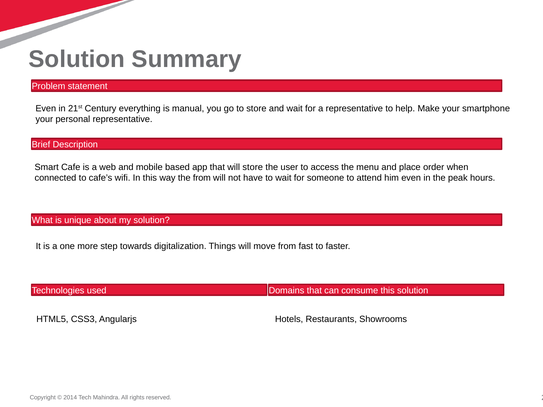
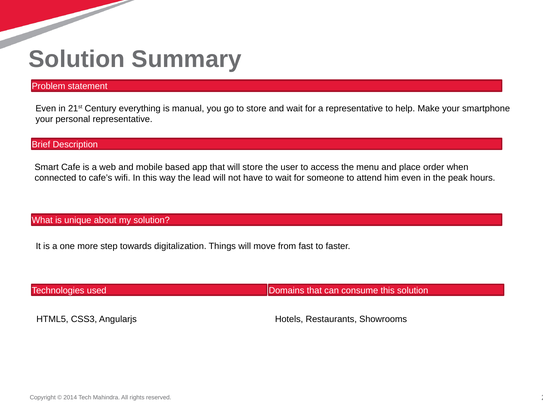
the from: from -> lead (202, 178)
